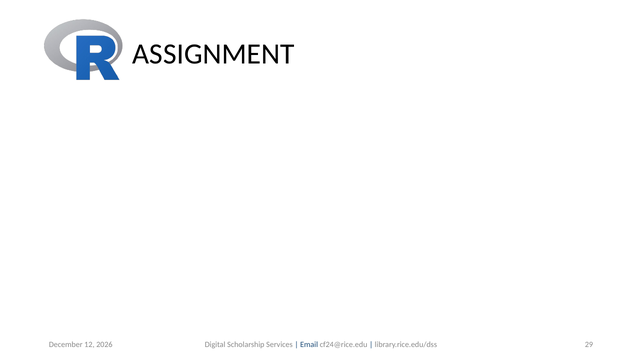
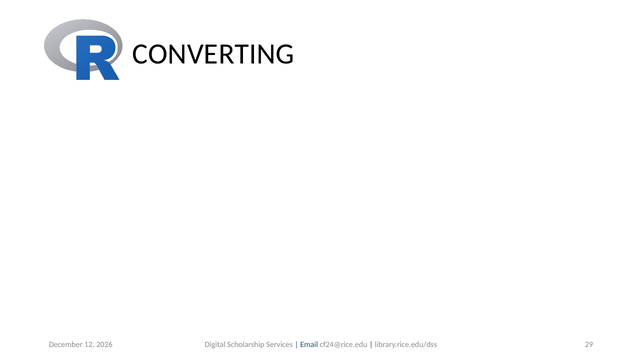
ASSIGNMENT: ASSIGNMENT -> CONVERTING (213, 54)
